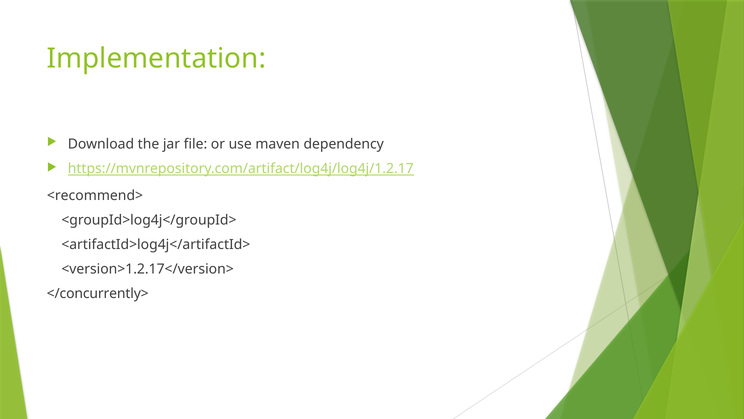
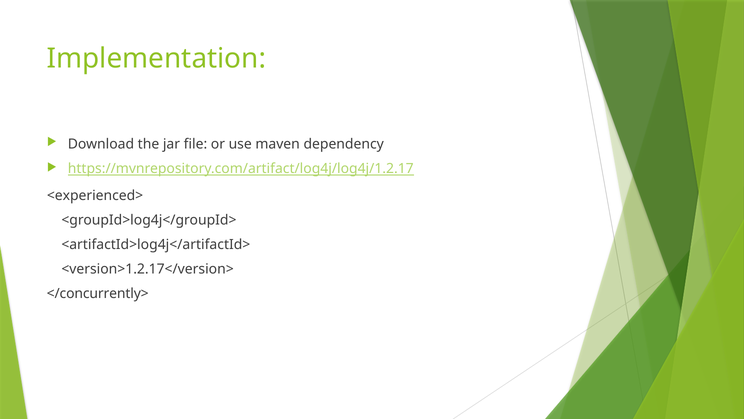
<recommend>: <recommend> -> <experienced> (95, 195)
